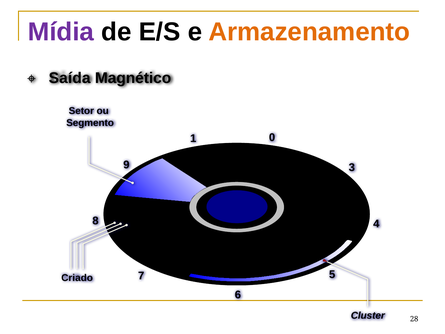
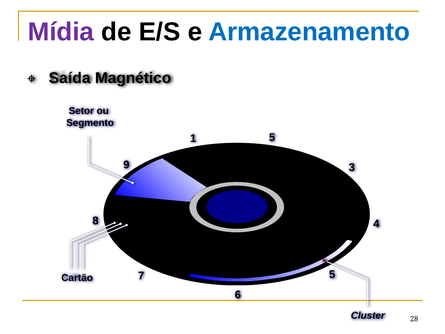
Armazenamento colour: orange -> blue (309, 32)
0: 0 -> 5 (272, 138)
Criado: Criado -> Cartão (77, 278)
